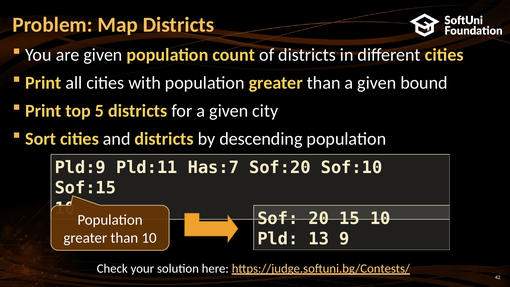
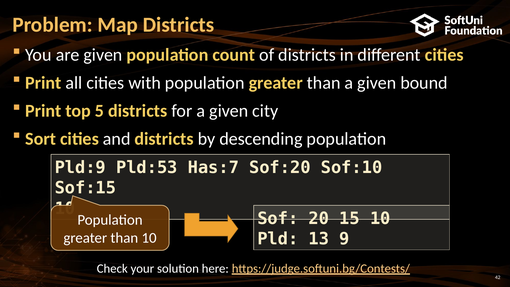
Pld:11: Pld:11 -> Pld:53 (147, 168)
